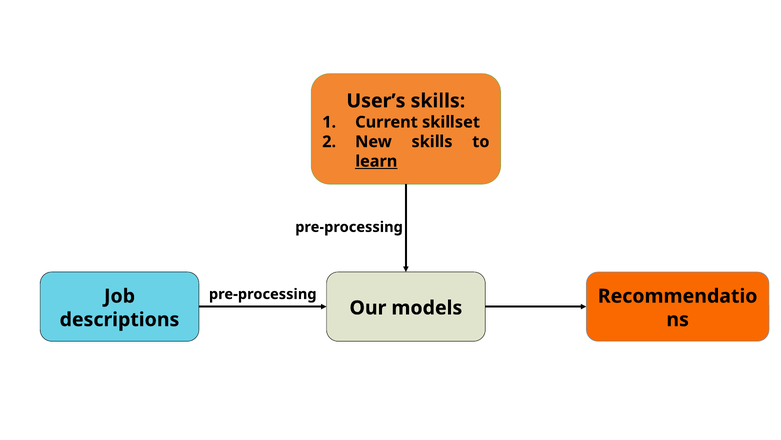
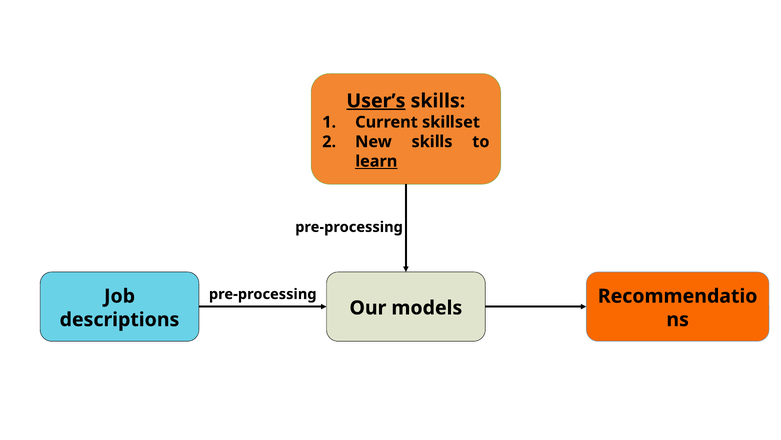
User’s underline: none -> present (376, 101)
